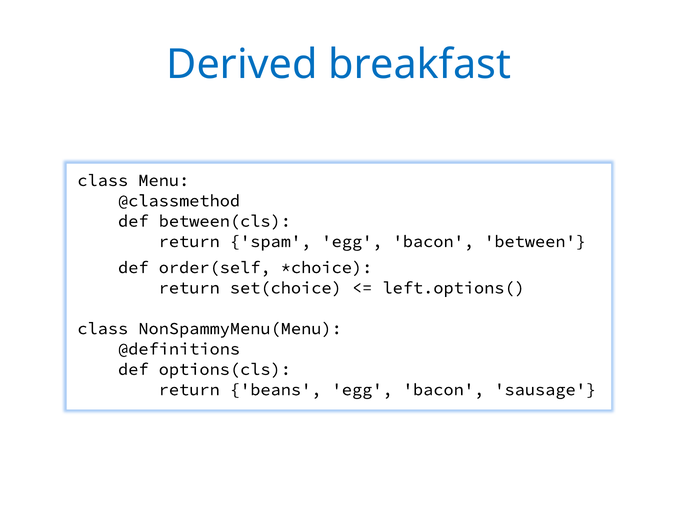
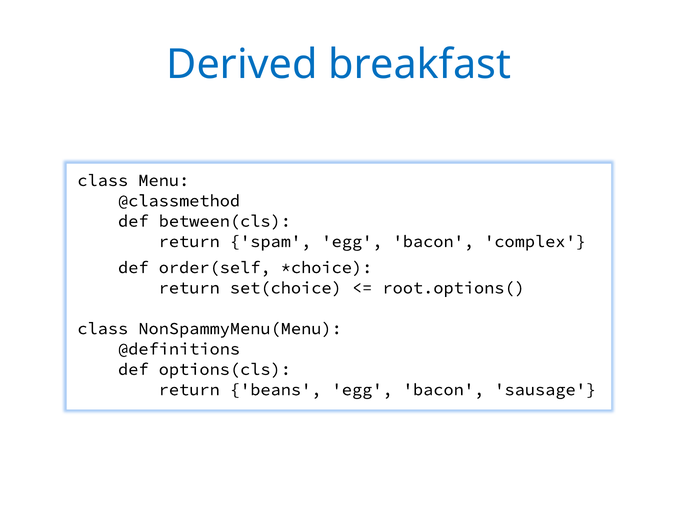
between: between -> complex (535, 241)
left.options(: left.options( -> root.options( (454, 288)
